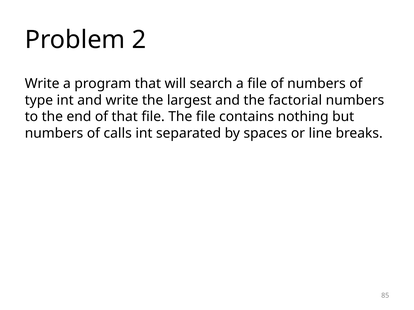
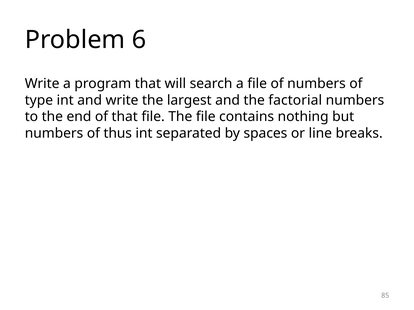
2: 2 -> 6 (139, 40)
calls: calls -> thus (118, 133)
